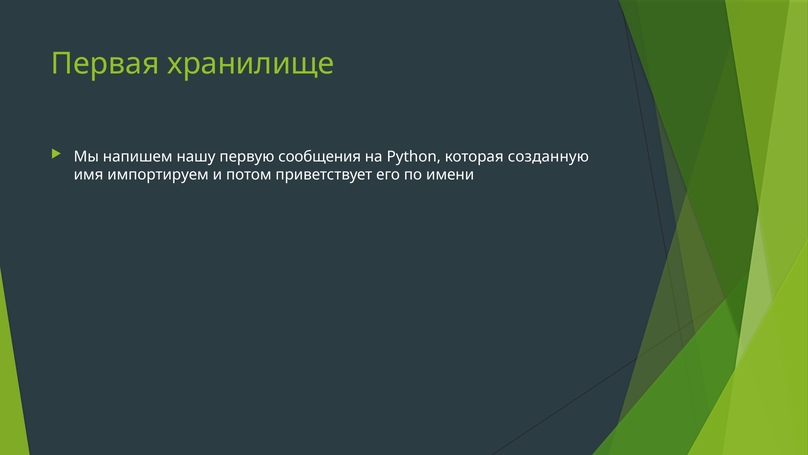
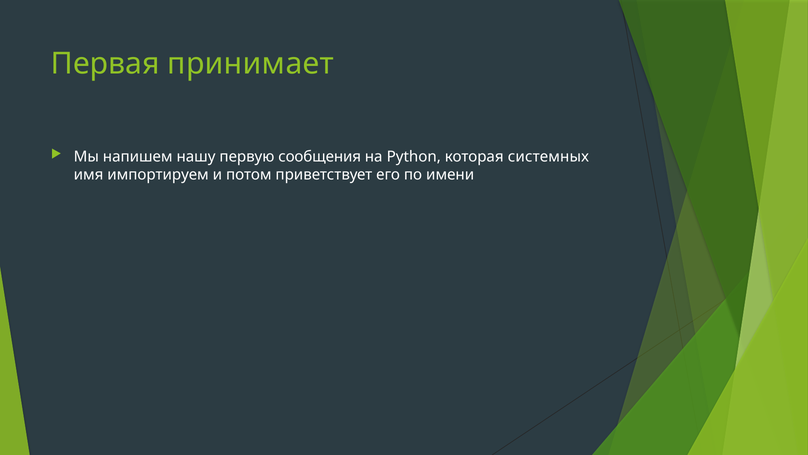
хранилище: хранилище -> принимает (251, 64)
созданную: созданную -> системных (548, 156)
